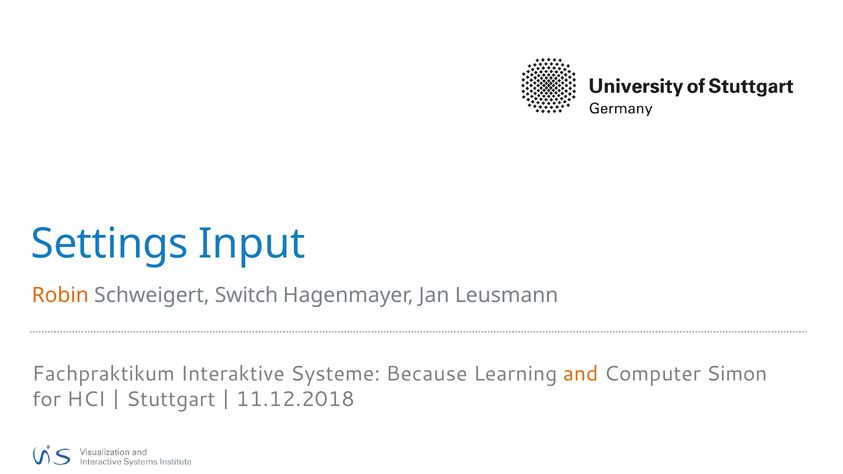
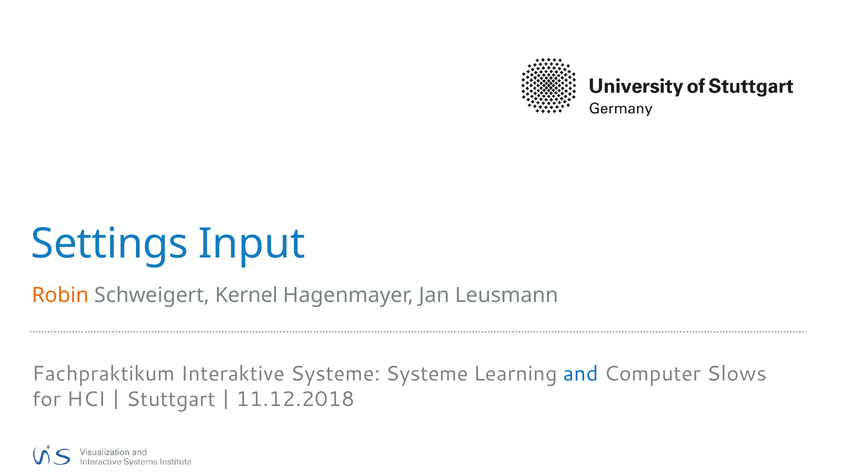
Switch: Switch -> Kernel (246, 295)
Systeme Because: Because -> Systeme (427, 374)
and colour: orange -> blue (581, 374)
Simon: Simon -> Slows (737, 374)
